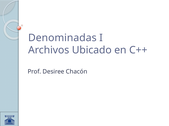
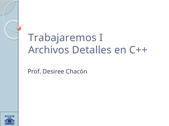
Denominadas: Denominadas -> Trabajaremos (62, 38)
Ubicado: Ubicado -> Detalles (92, 50)
